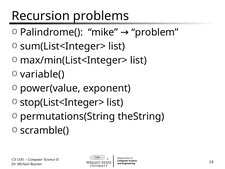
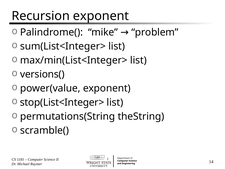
Recursion problems: problems -> exponent (101, 16)
variable(: variable( -> versions( (42, 74)
